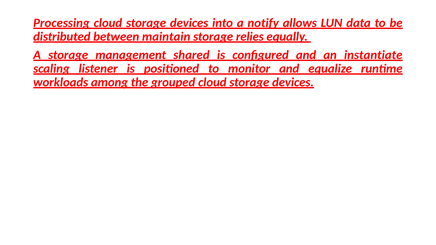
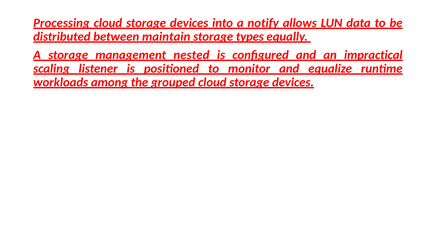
relies: relies -> types (250, 37)
shared: shared -> nested (191, 55)
instantiate: instantiate -> impractical (373, 55)
